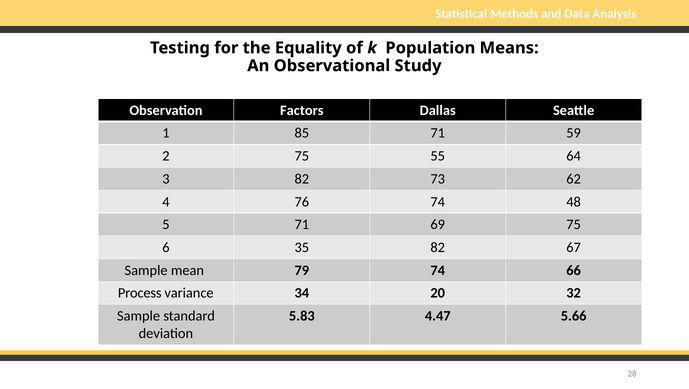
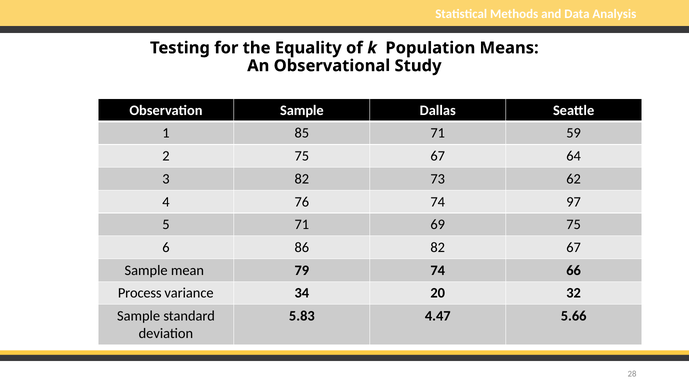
Observation Factors: Factors -> Sample (302, 110)
75 55: 55 -> 67 (438, 156)
48: 48 -> 97 (574, 202)
35: 35 -> 86 (302, 247)
